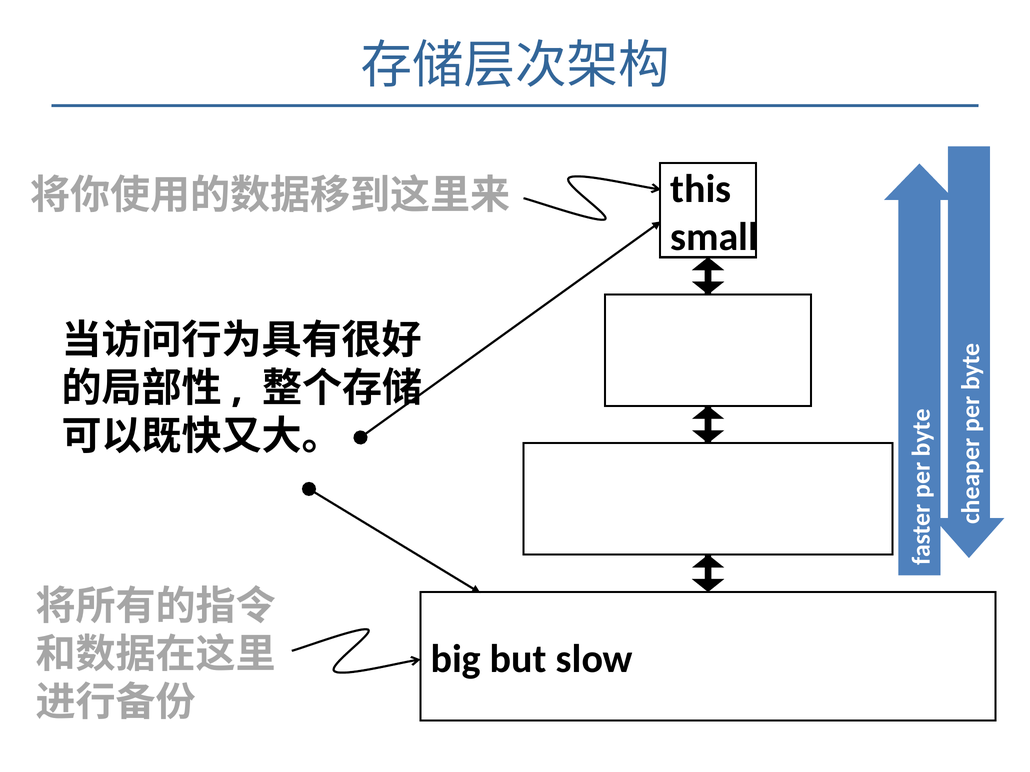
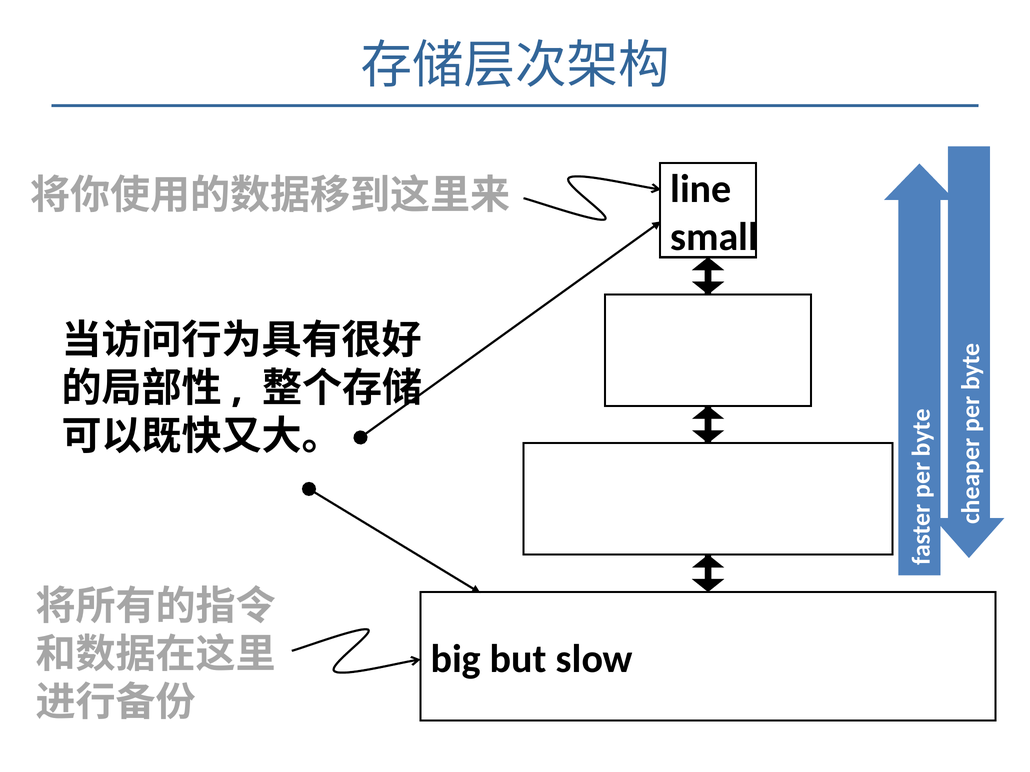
this: this -> line (701, 189)
